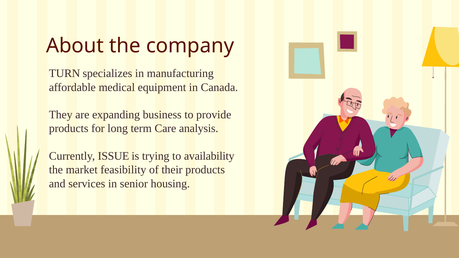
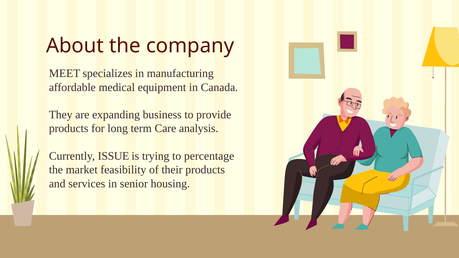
TURN: TURN -> MEET (65, 74)
availability: availability -> percentage (209, 156)
